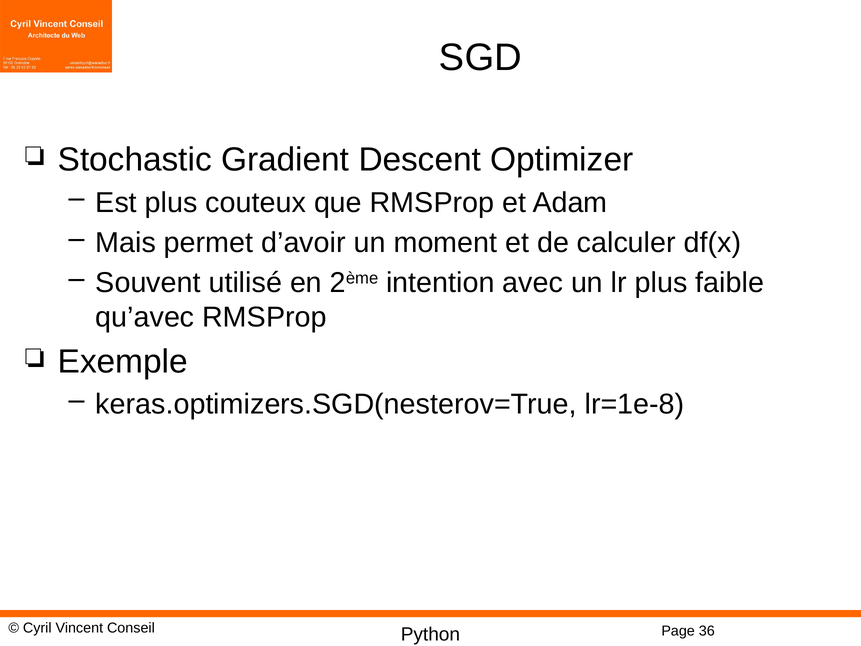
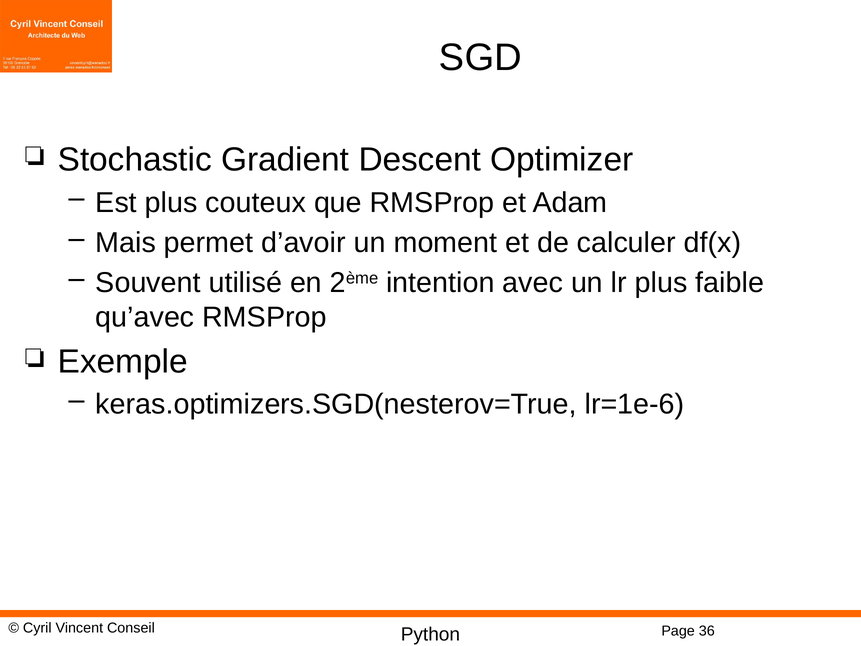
lr=1e-8: lr=1e-8 -> lr=1e-6 (634, 404)
